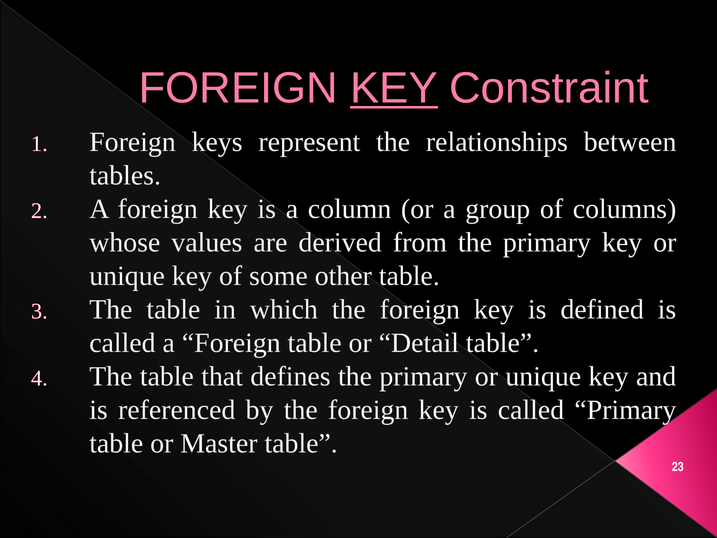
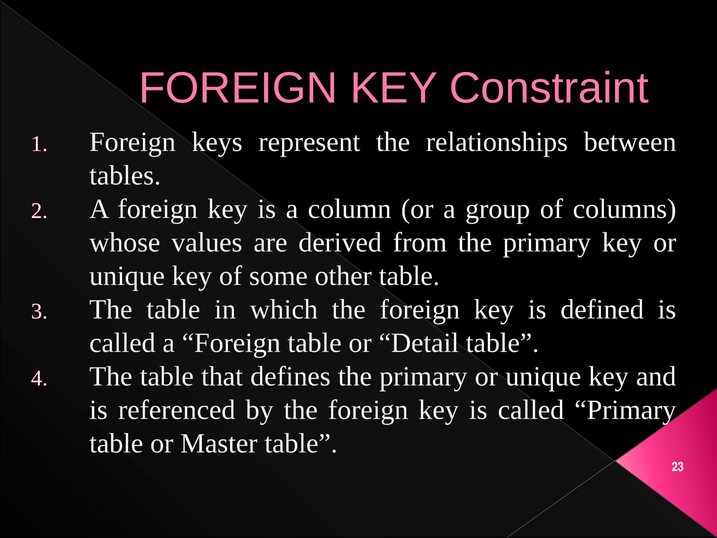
KEY underline: present -> none (394, 88)
